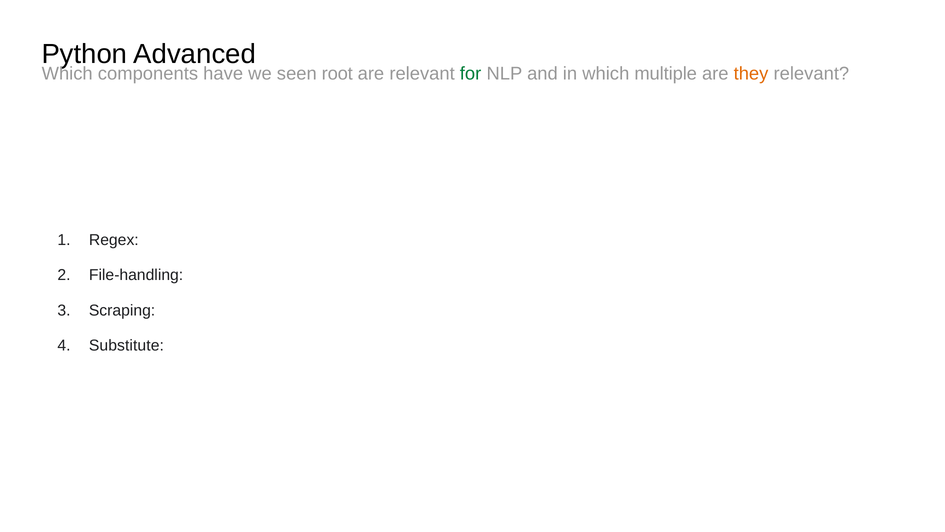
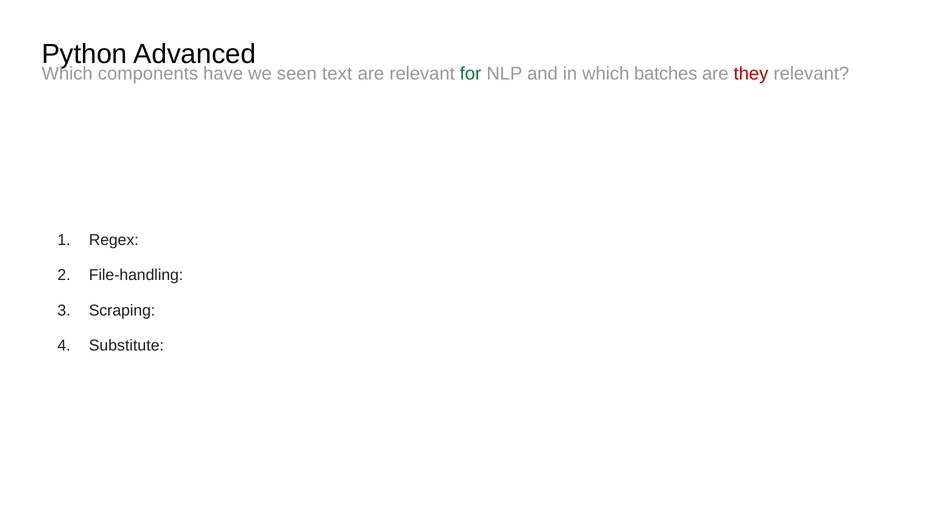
root: root -> text (337, 74)
multiple: multiple -> batches (666, 74)
they colour: orange -> red (751, 74)
